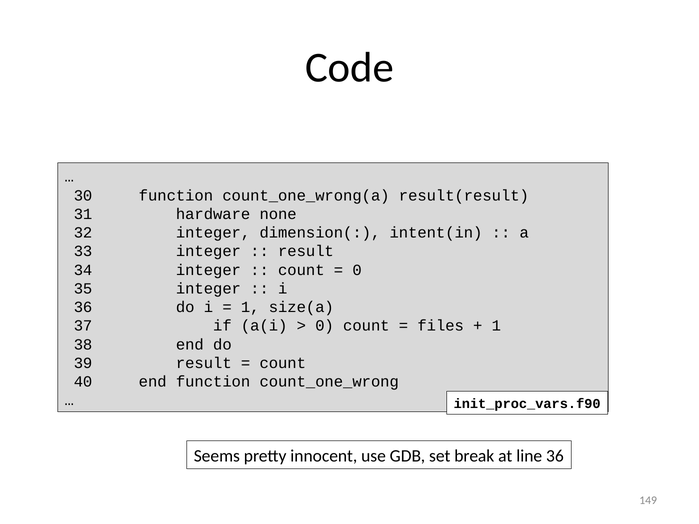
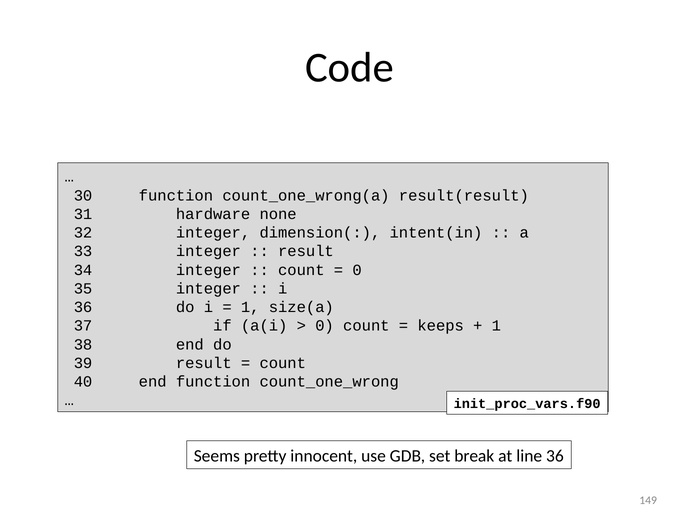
files: files -> keeps (441, 326)
